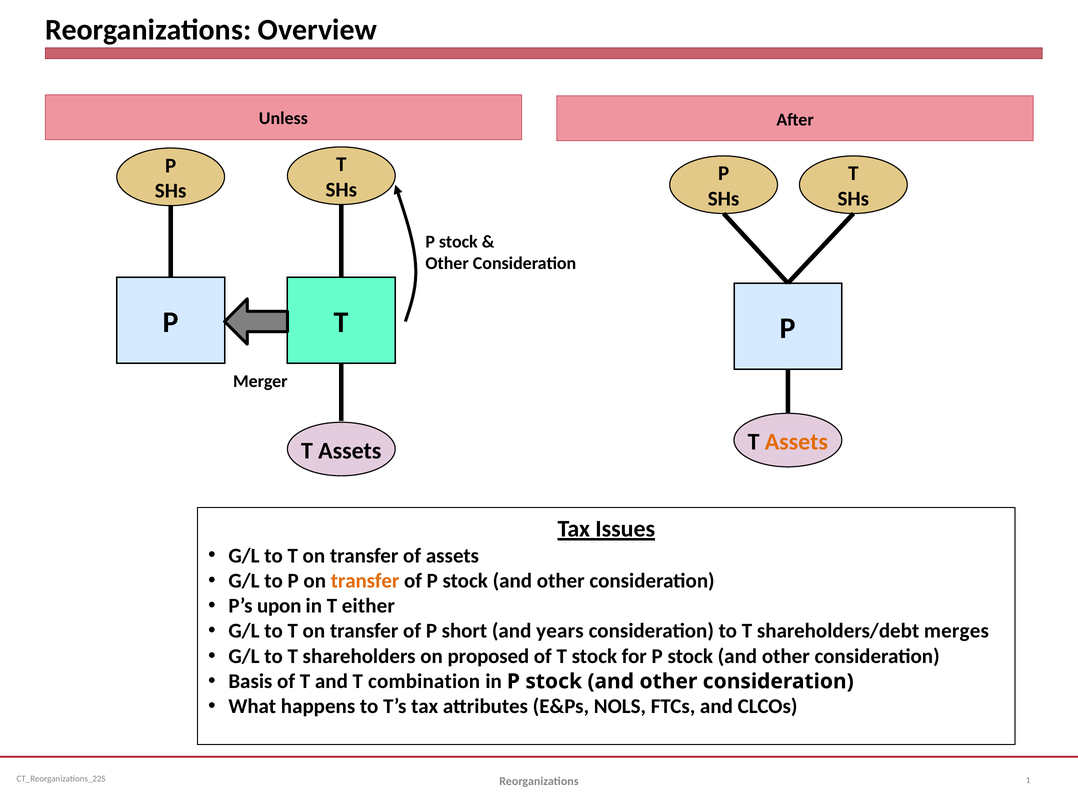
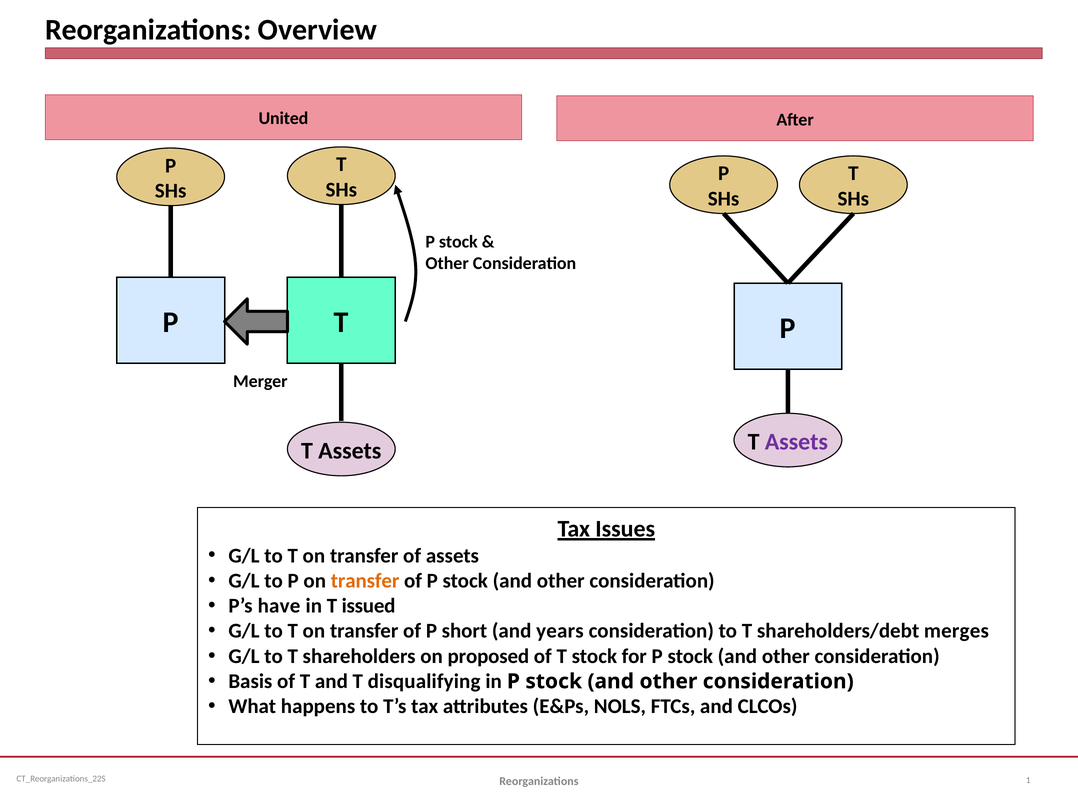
Unless: Unless -> United (283, 119)
Assets colour: orange -> purple (796, 442)
upon: upon -> have (279, 606)
either: either -> issued (369, 606)
combination: combination -> disqualifying (424, 682)
